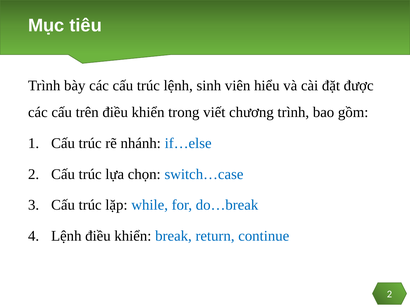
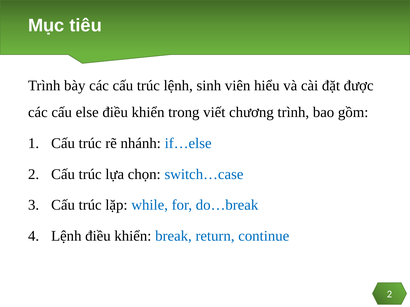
trên: trên -> else (87, 113)
